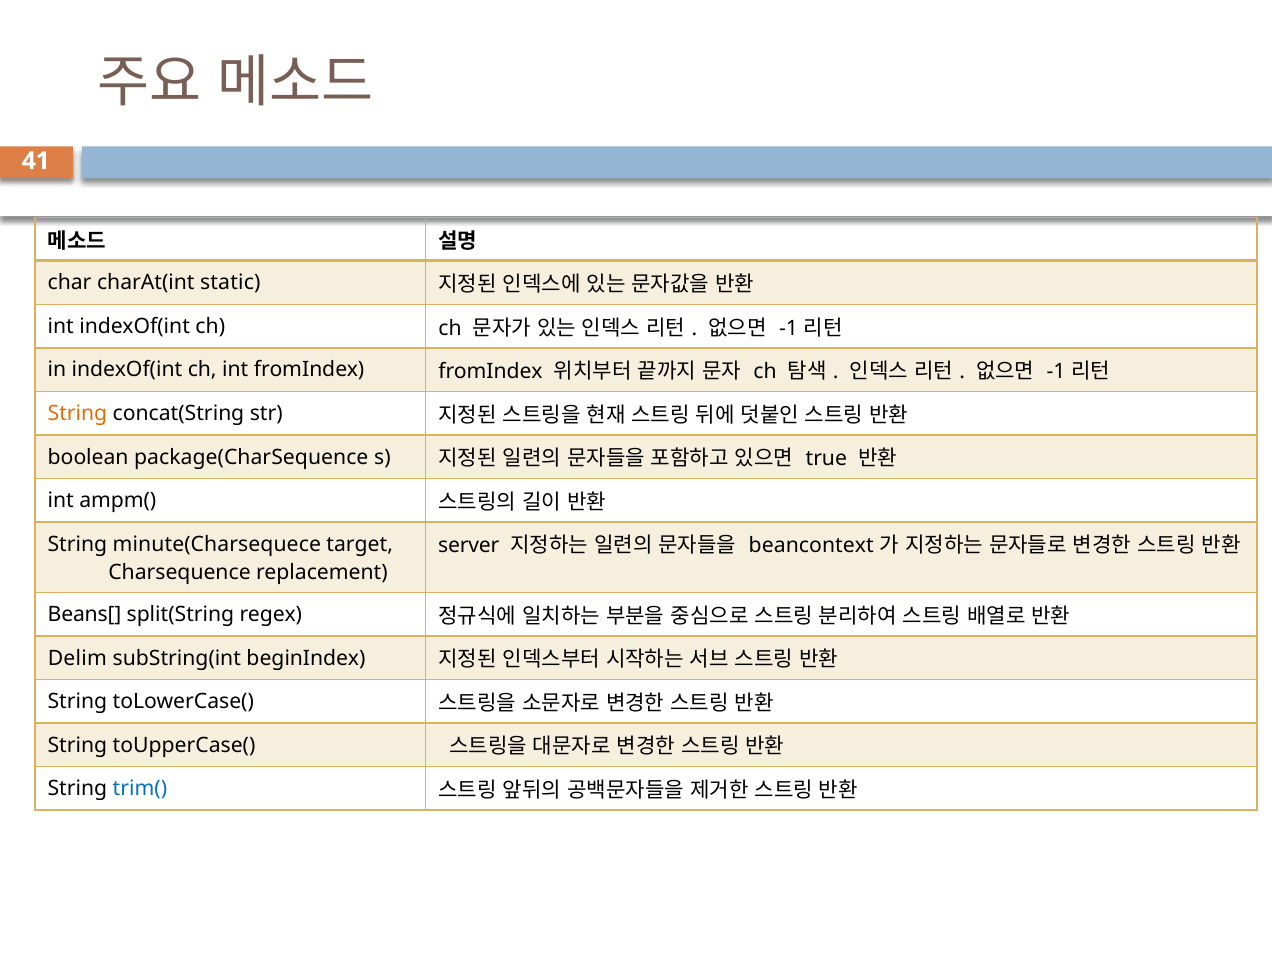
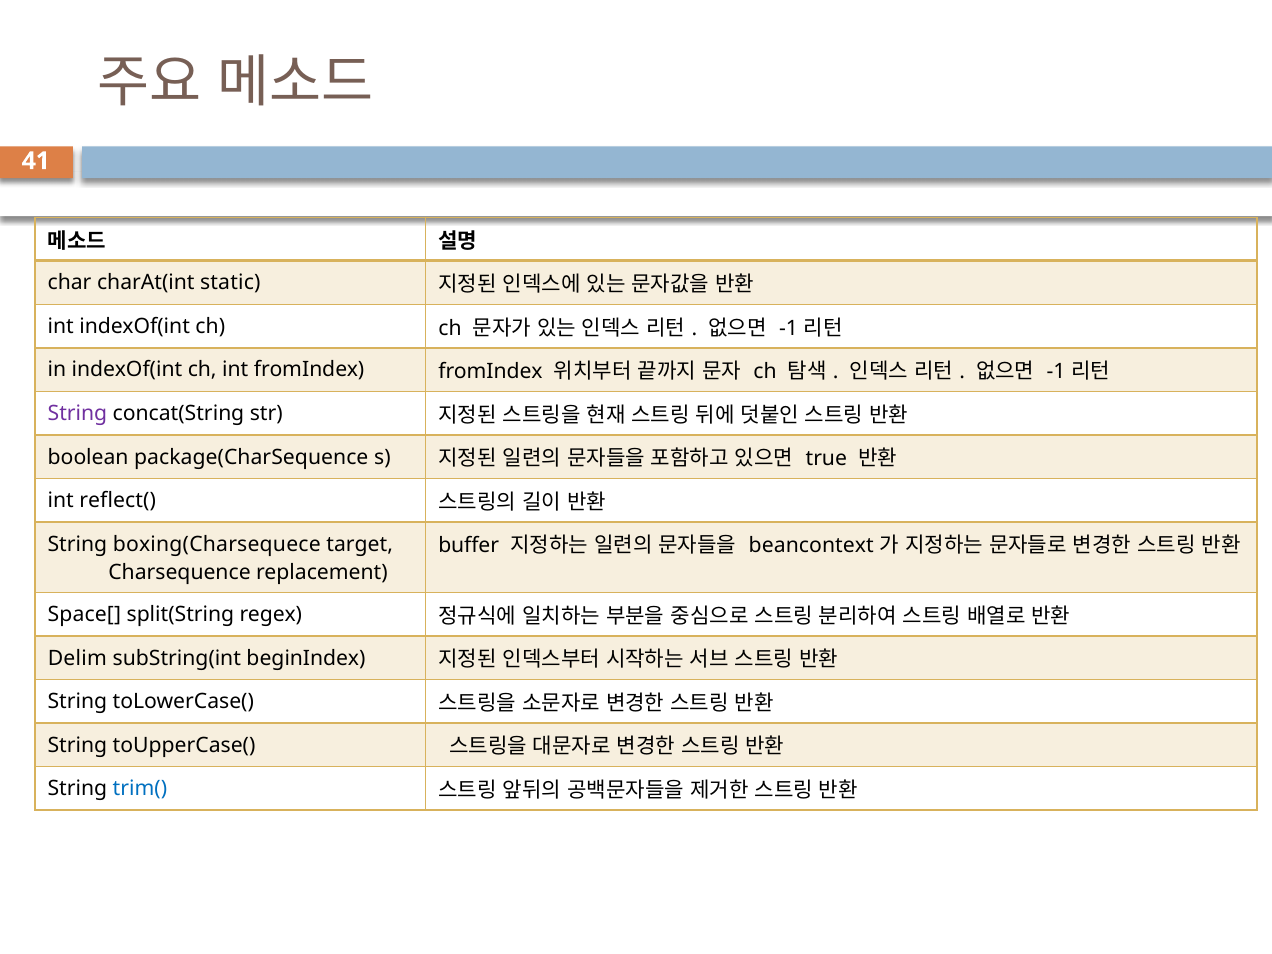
String colour: orange -> purple (77, 414)
ampm(: ampm( -> reflect( (118, 501)
minute(Charsequece: minute(Charsequece -> boxing(Charsequece (217, 544)
server: server -> buffer (469, 546)
Beans[: Beans[ -> Space[ (84, 615)
